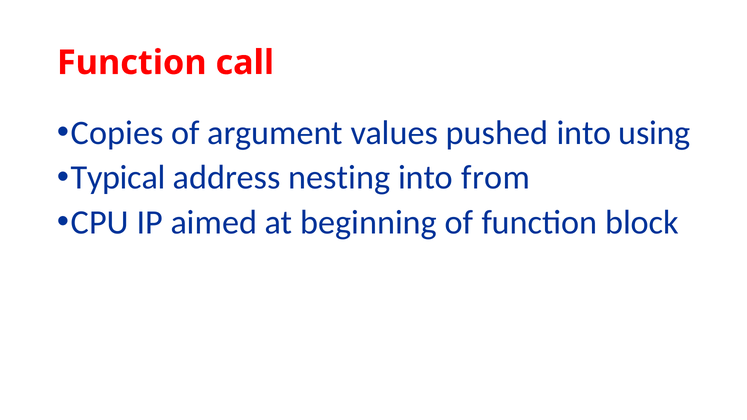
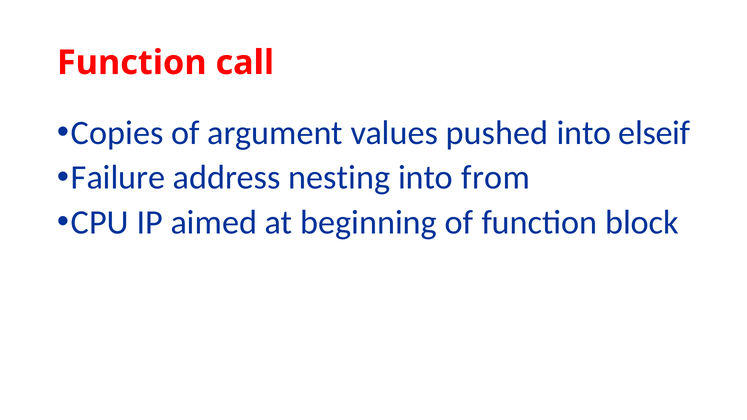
using: using -> elseif (654, 133)
Typical: Typical -> Failure (118, 178)
